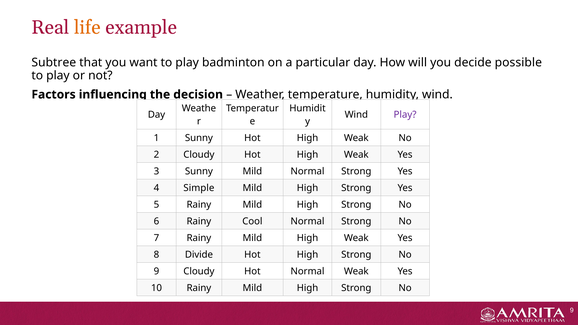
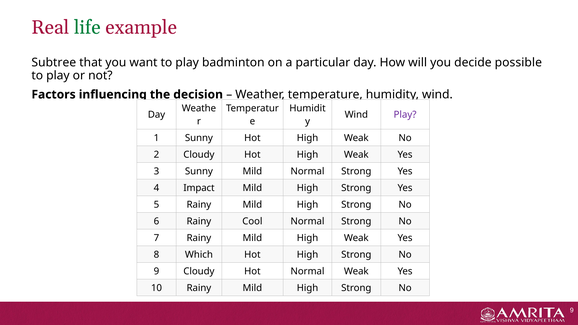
life colour: orange -> green (87, 27)
Simple: Simple -> Impact (199, 188)
Divide: Divide -> Which (199, 255)
